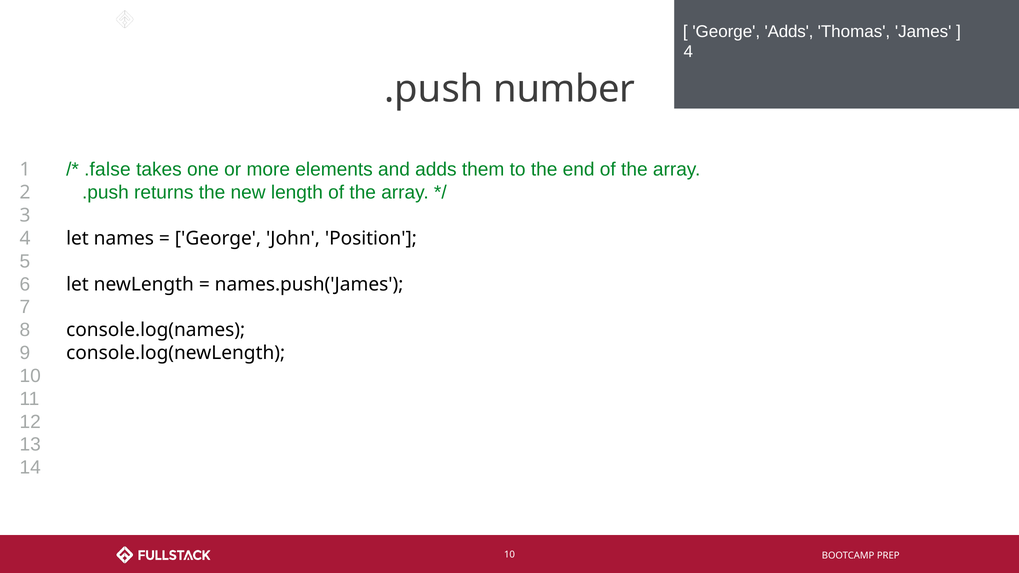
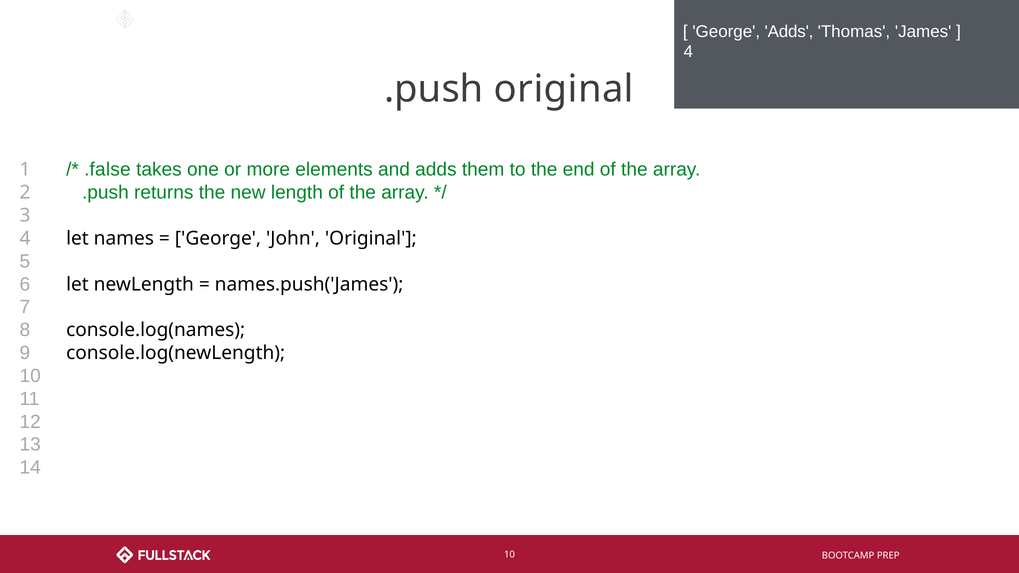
.push number: number -> original (564, 89)
John Position: Position -> Original (371, 238)
